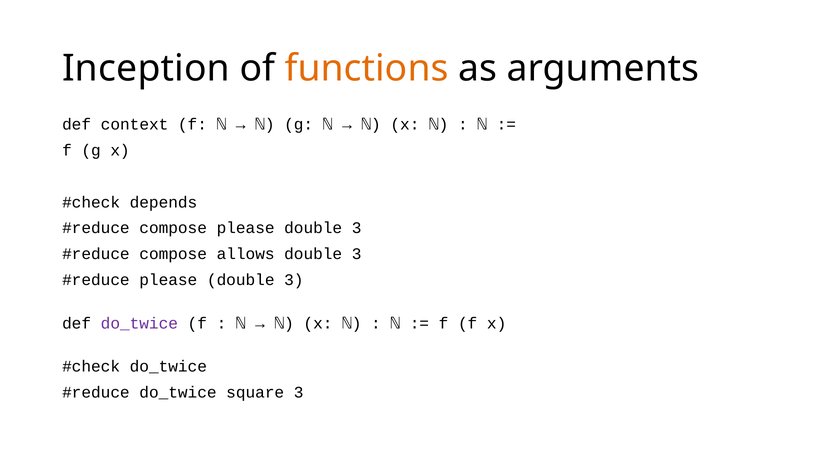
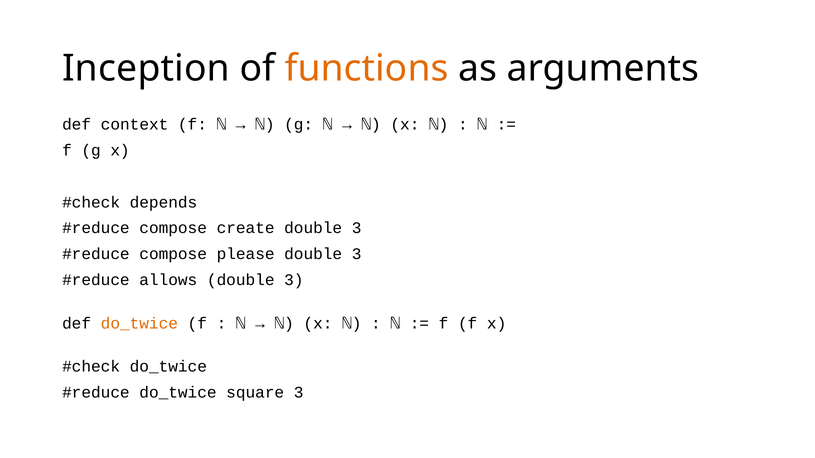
compose please: please -> create (246, 228)
allows: allows -> please (246, 254)
please: please -> allows (168, 280)
do_twice colour: purple -> orange (139, 323)
